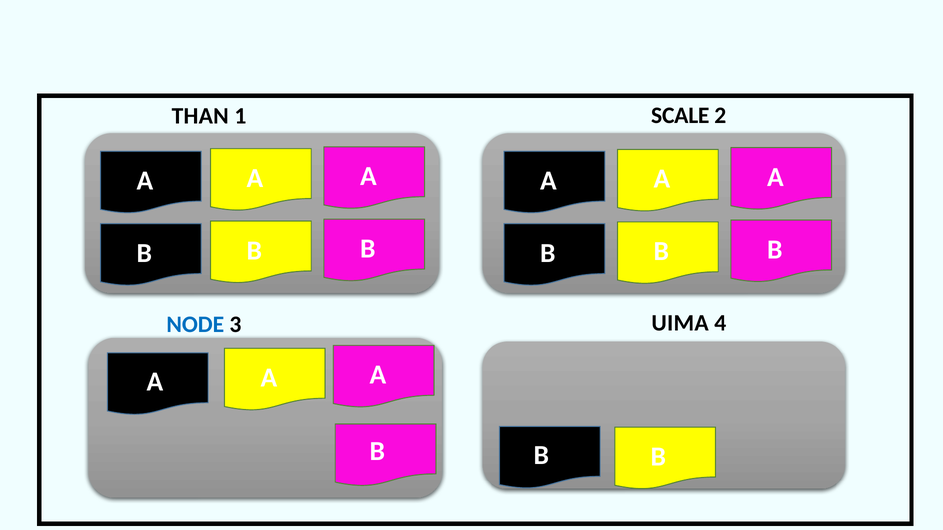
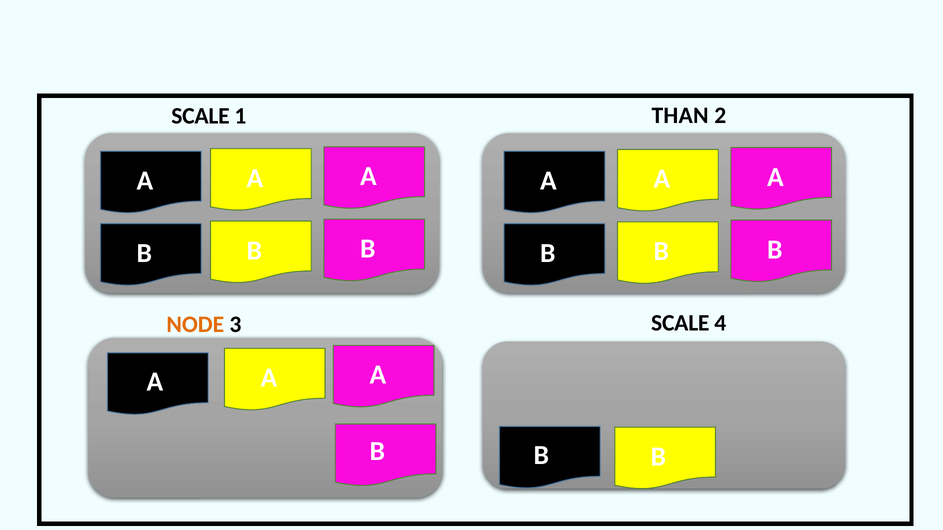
THAN: THAN -> SCALE (200, 116)
SCALE: SCALE -> THAN (680, 115)
NODE colour: blue -> orange (195, 325)
3 UIMA: UIMA -> SCALE (680, 323)
